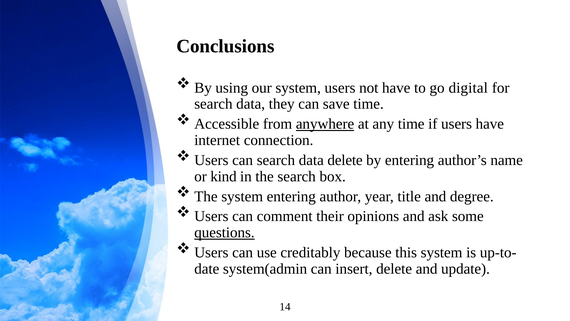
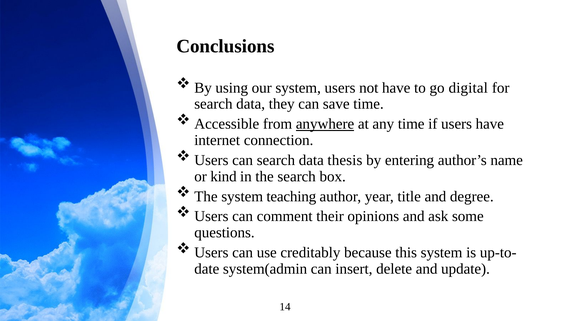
data delete: delete -> thesis (345, 160)
system entering: entering -> teaching (291, 196)
questions underline: present -> none (224, 232)
